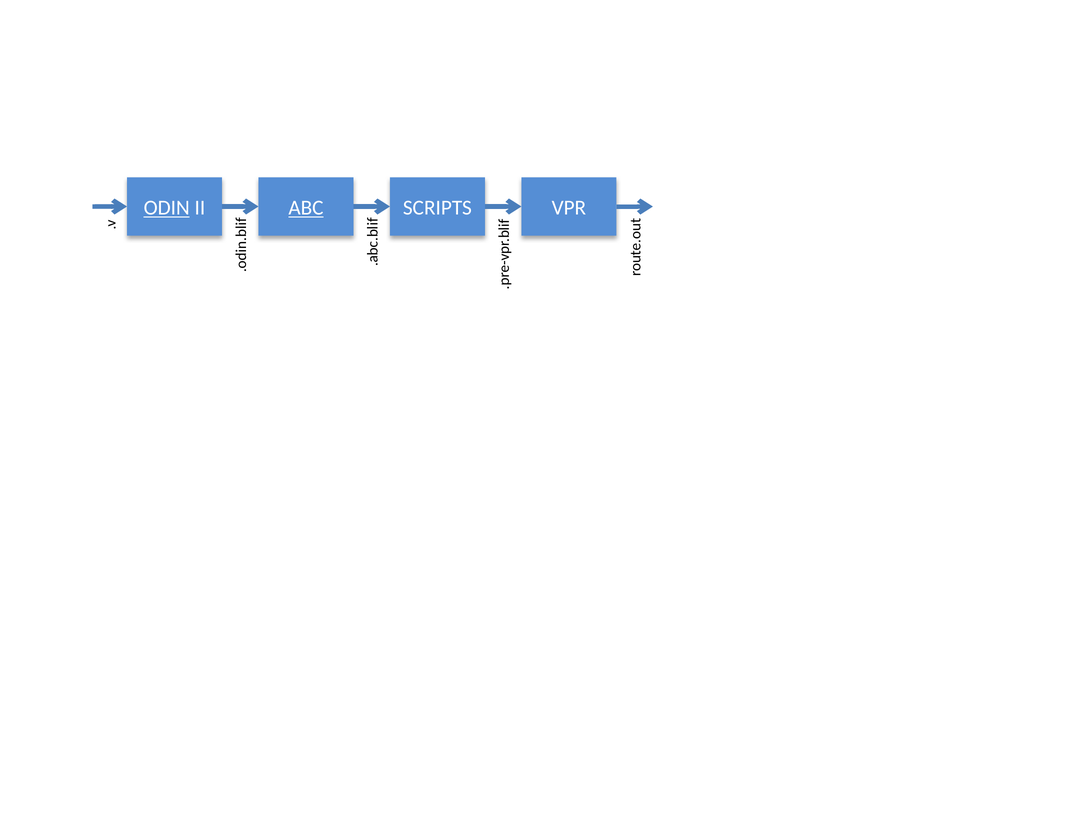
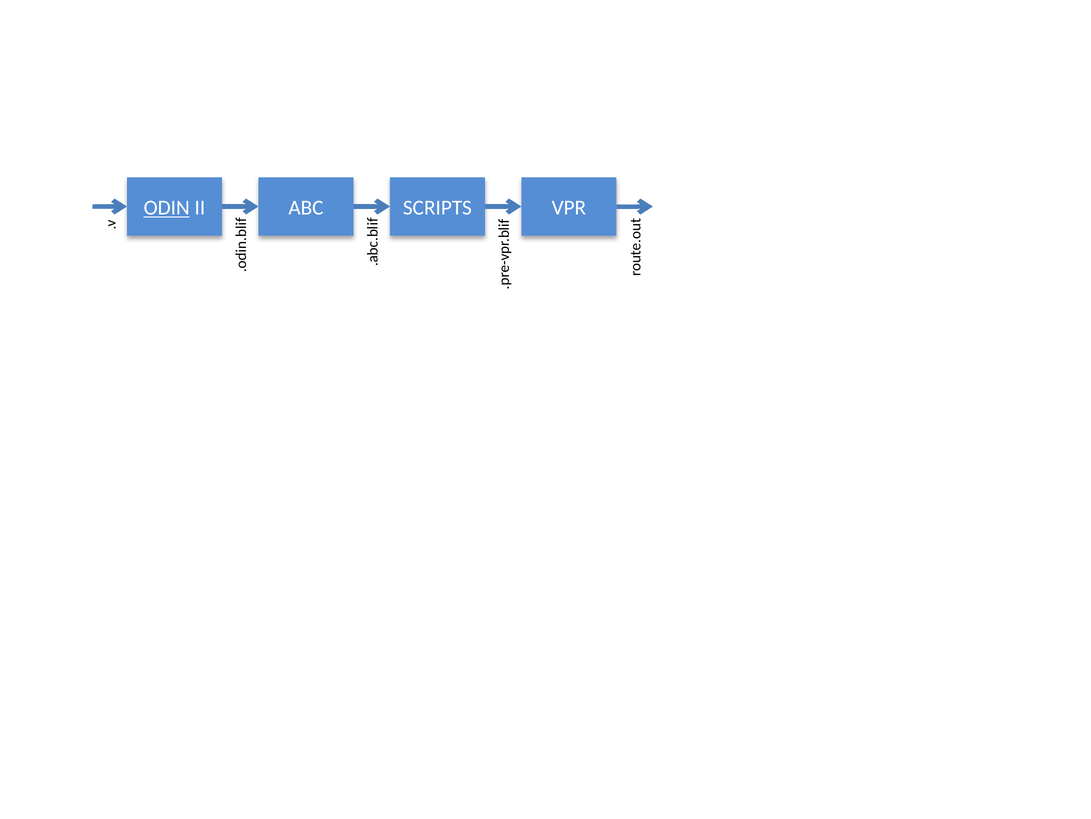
ABC underline: present -> none (306, 208)
